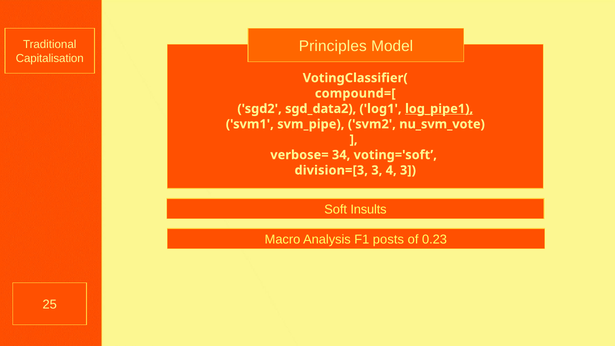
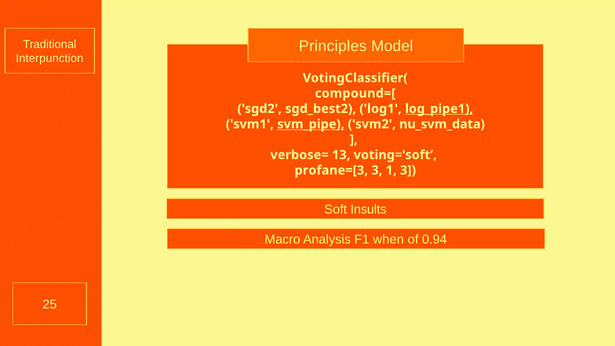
Capitalisation: Capitalisation -> Interpunction (50, 58)
sgd_data2: sgd_data2 -> sgd_best2 (321, 109)
svm_pipe underline: none -> present (311, 124)
nu_svm_vote: nu_svm_vote -> nu_svm_data (442, 124)
34: 34 -> 13 (341, 155)
division=[3: division=[3 -> profane=[3 (331, 170)
4: 4 -> 1 (391, 170)
posts: posts -> when (388, 239)
0.23: 0.23 -> 0.94 (434, 239)
